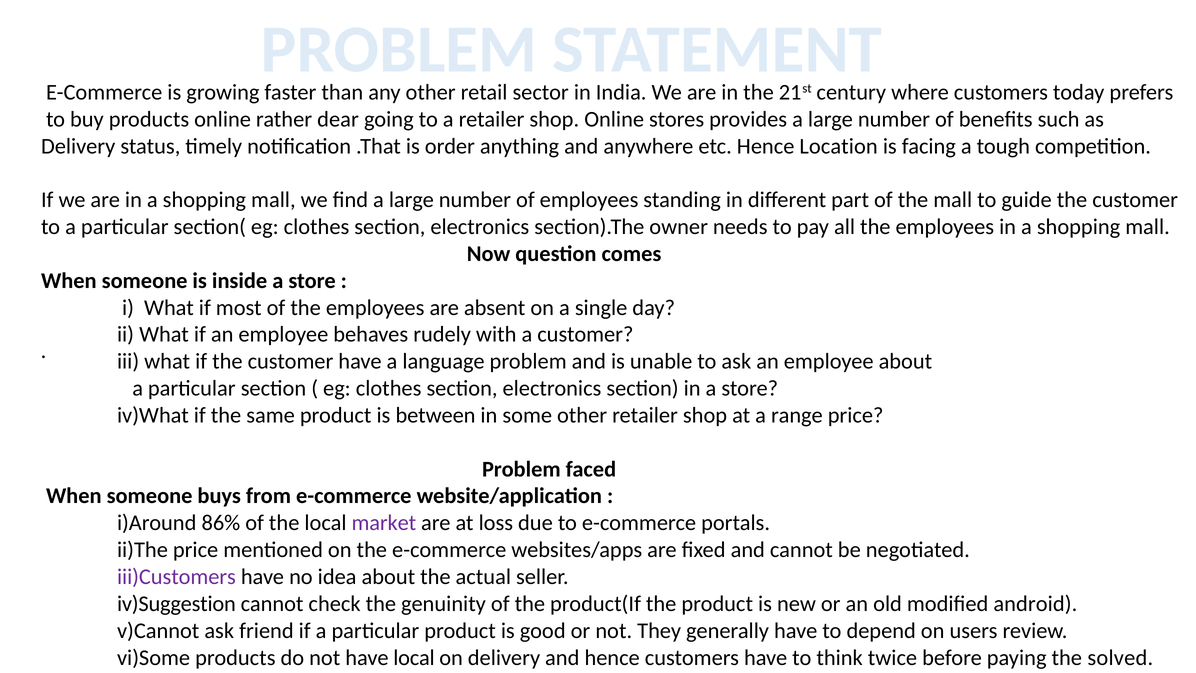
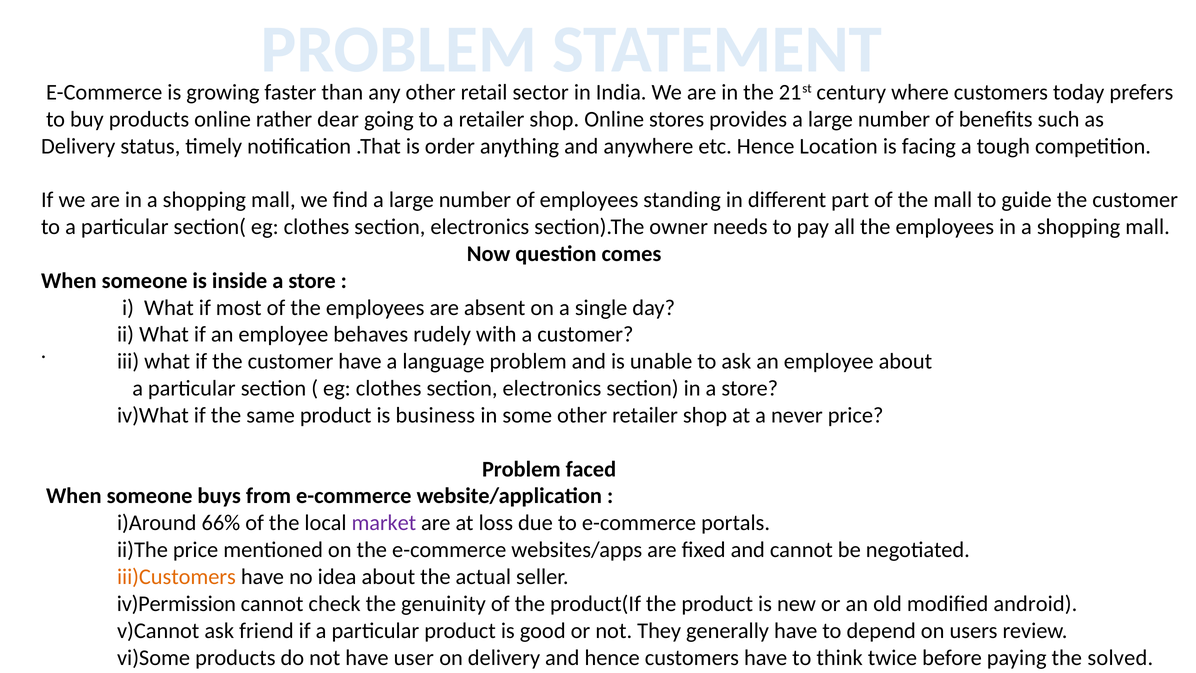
between: between -> business (435, 415)
range: range -> never (797, 415)
86%: 86% -> 66% (221, 523)
iii)Customers colour: purple -> orange (176, 577)
iv)Suggestion: iv)Suggestion -> iv)Permission (176, 604)
have local: local -> user (414, 657)
